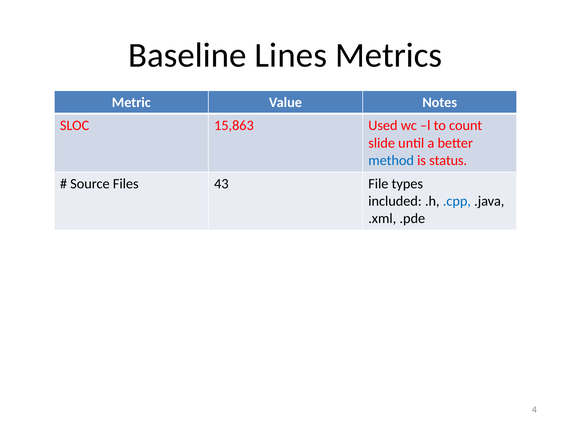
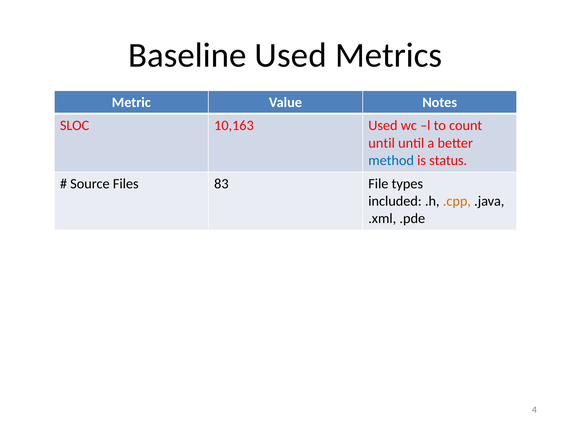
Baseline Lines: Lines -> Used (291, 55)
15,863: 15,863 -> 10,163 (234, 125)
slide: slide -> until (382, 143)
43: 43 -> 83 (221, 183)
.cpp colour: blue -> orange (457, 201)
